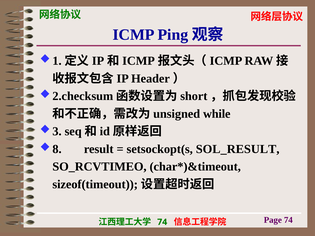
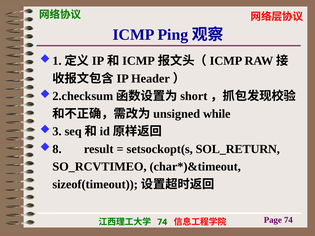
SOL_RESULT: SOL_RESULT -> SOL_RETURN (238, 149)
